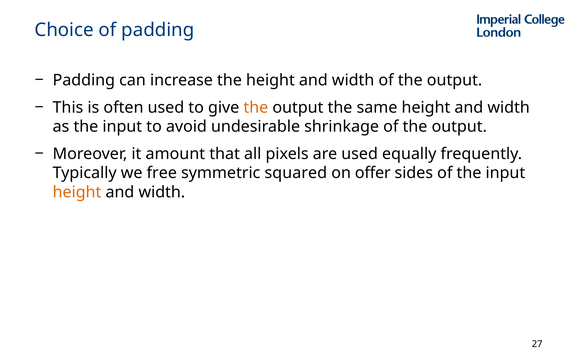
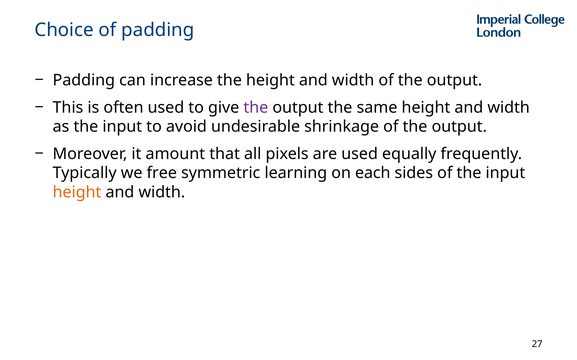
the colour: orange -> purple (256, 108)
squared: squared -> learning (296, 173)
offer: offer -> each (373, 173)
